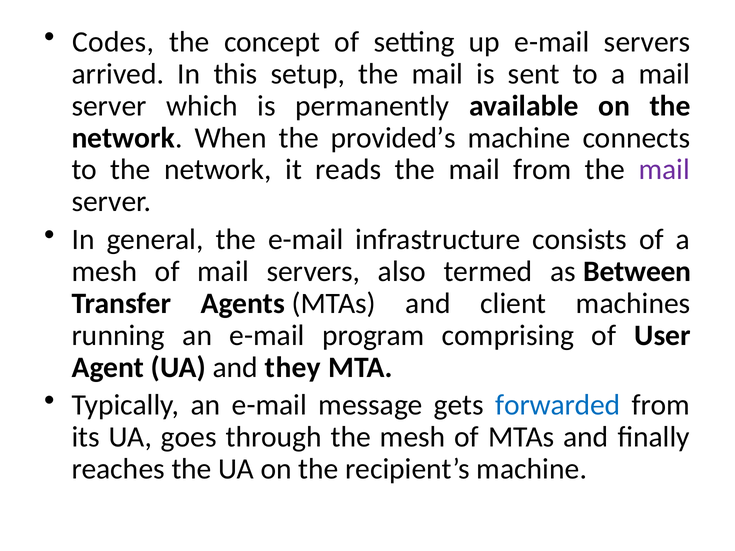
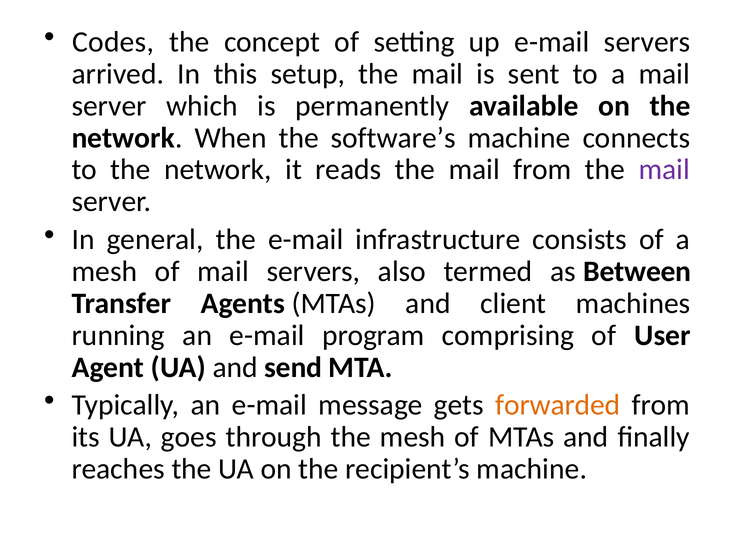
provided’s: provided’s -> software’s (393, 138)
they: they -> send (293, 368)
forwarded colour: blue -> orange (558, 405)
